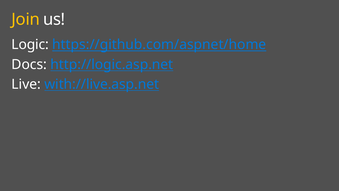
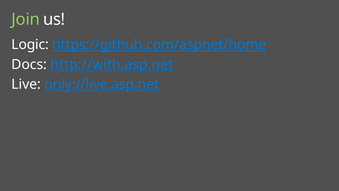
Join colour: yellow -> light green (26, 19)
http://logic.asp.net: http://logic.asp.net -> http://with.asp.net (112, 64)
with://live.asp.net: with://live.asp.net -> only://live.asp.net (102, 84)
